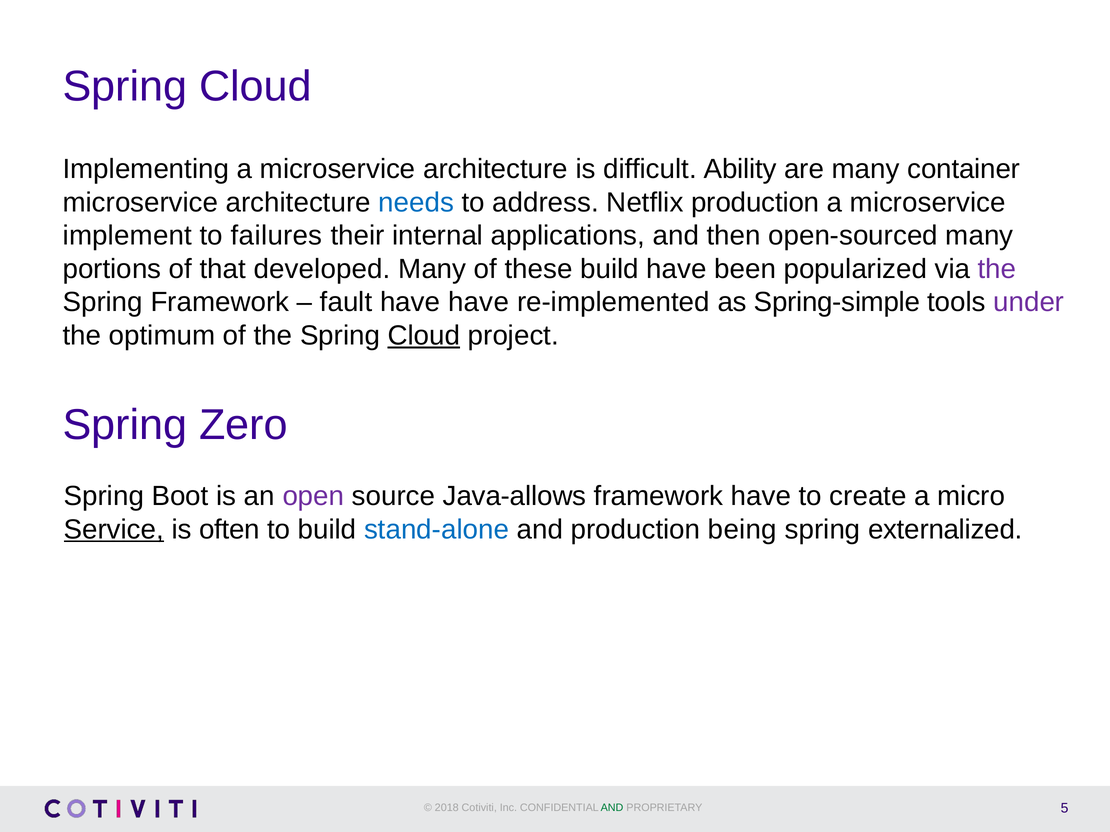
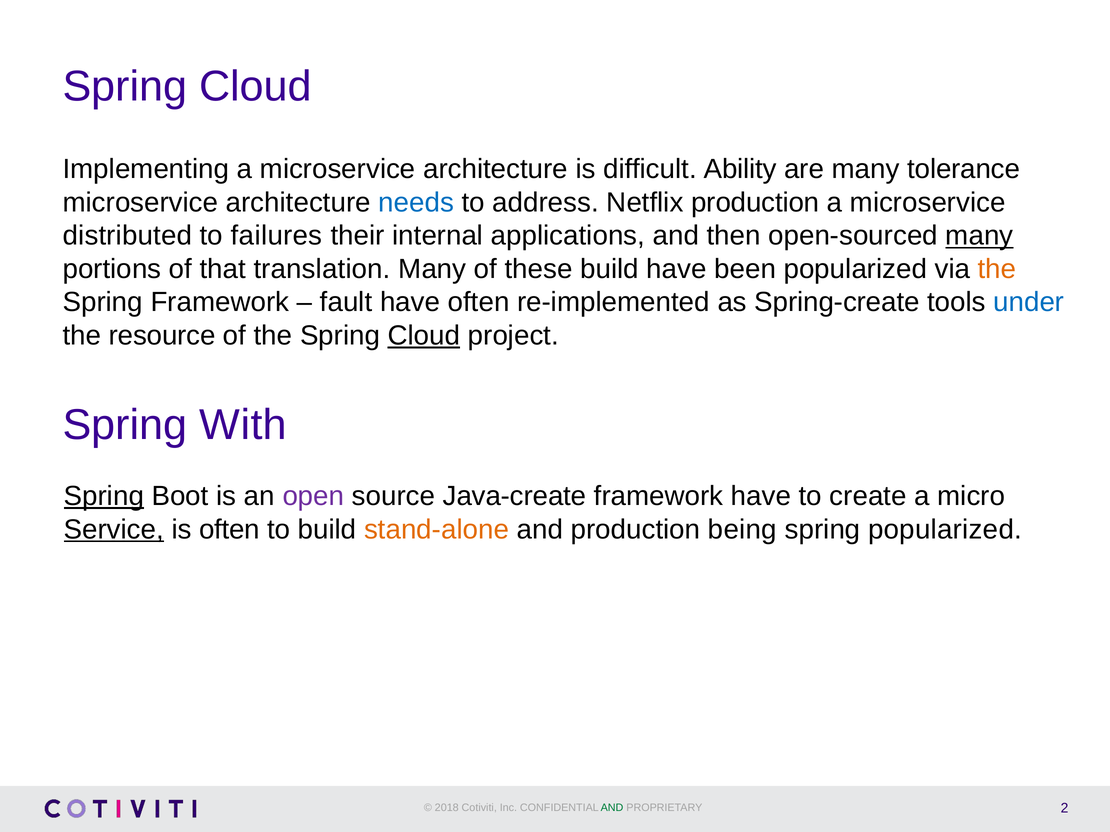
container: container -> tolerance (964, 169)
implement: implement -> distributed (127, 236)
many underline: none -> present (979, 236)
developed: developed -> translation (322, 269)
the colour: purple -> orange (997, 269)
have have: have -> often (479, 303)
Spring-simple: Spring-simple -> Spring-create (837, 303)
under colour: purple -> blue (1029, 303)
optimum: optimum -> resource (162, 336)
Zero: Zero -> With (243, 425)
Spring underline: none -> present (104, 496)
Java-allows: Java-allows -> Java-create (515, 496)
stand-alone colour: blue -> orange (437, 530)
spring externalized: externalized -> popularized (945, 530)
5: 5 -> 2 (1065, 809)
